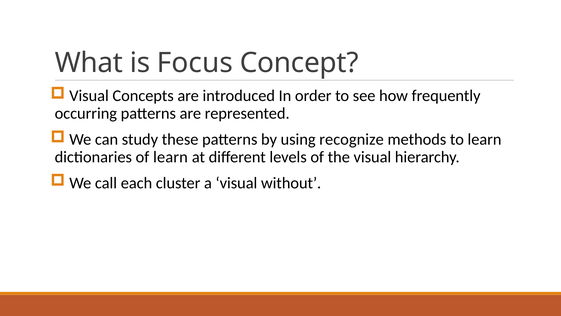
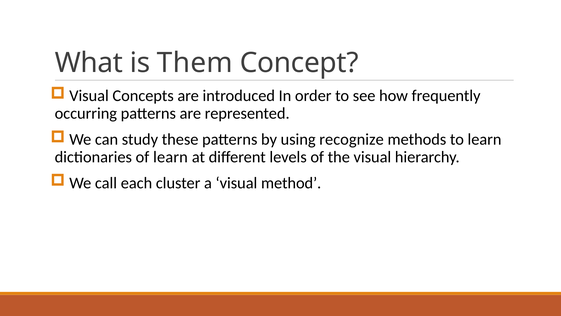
Focus: Focus -> Them (195, 63)
without: without -> method (291, 183)
